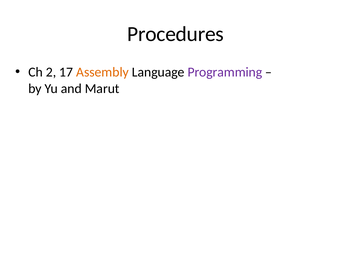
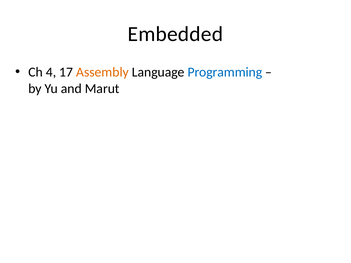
Procedures: Procedures -> Embedded (175, 34)
2: 2 -> 4 (51, 72)
Programming colour: purple -> blue (225, 72)
